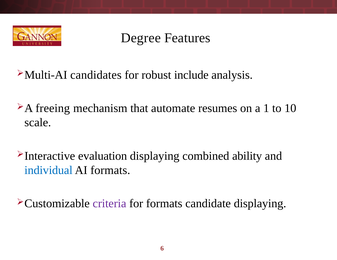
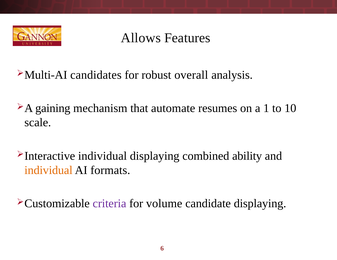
Degree: Degree -> Allows (141, 38)
include: include -> overall (191, 75)
freeing: freeing -> gaining (53, 108)
evaluation: evaluation -> individual (103, 156)
individual colour: blue -> orange (48, 170)
for formats: formats -> volume (164, 204)
